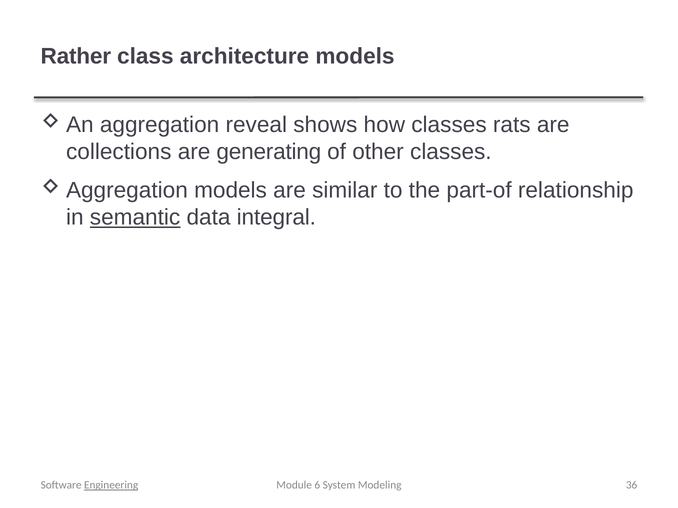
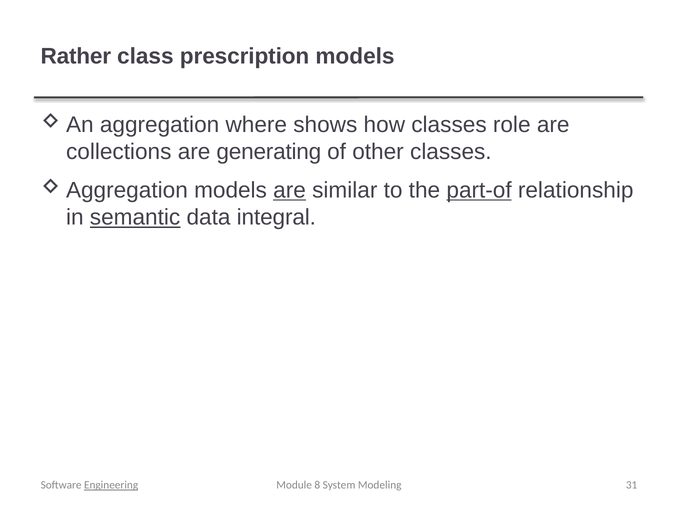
architecture: architecture -> prescription (245, 57)
reveal: reveal -> where (256, 125)
rats: rats -> role (512, 125)
are underline: none -> present (290, 191)
part-of underline: none -> present (479, 191)
6: 6 -> 8 (317, 486)
36: 36 -> 31 (632, 486)
